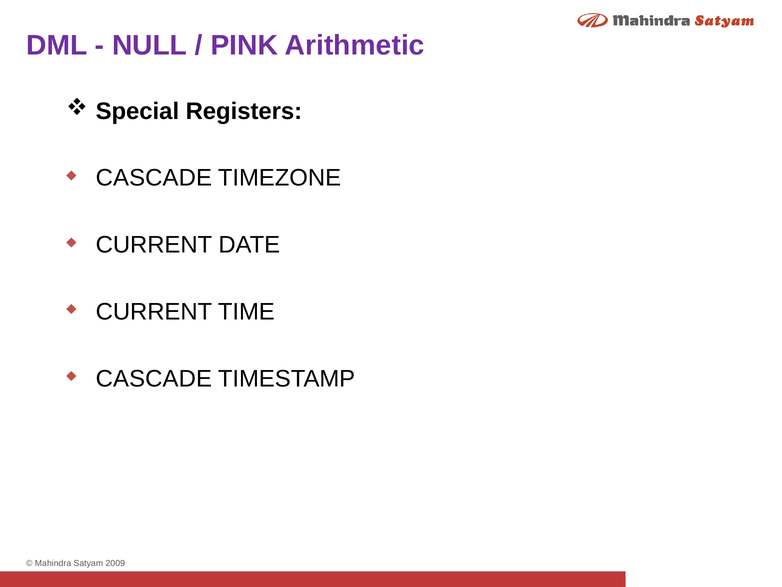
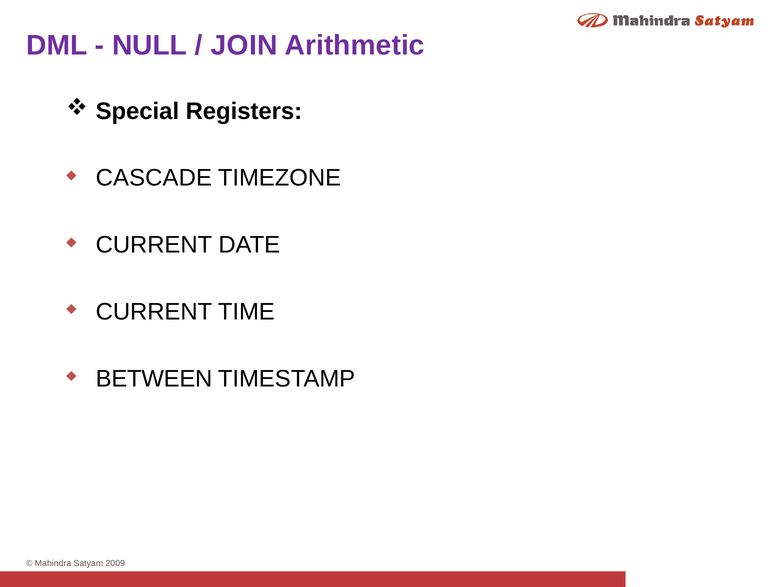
PINK: PINK -> JOIN (244, 45)
CASCADE: CASCADE -> BETWEEN (154, 378)
